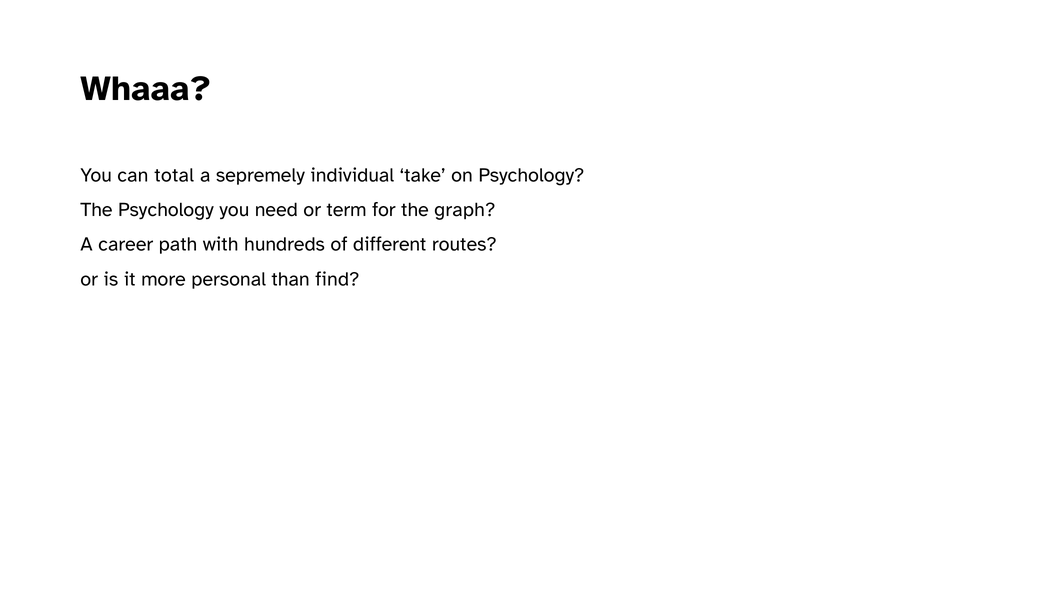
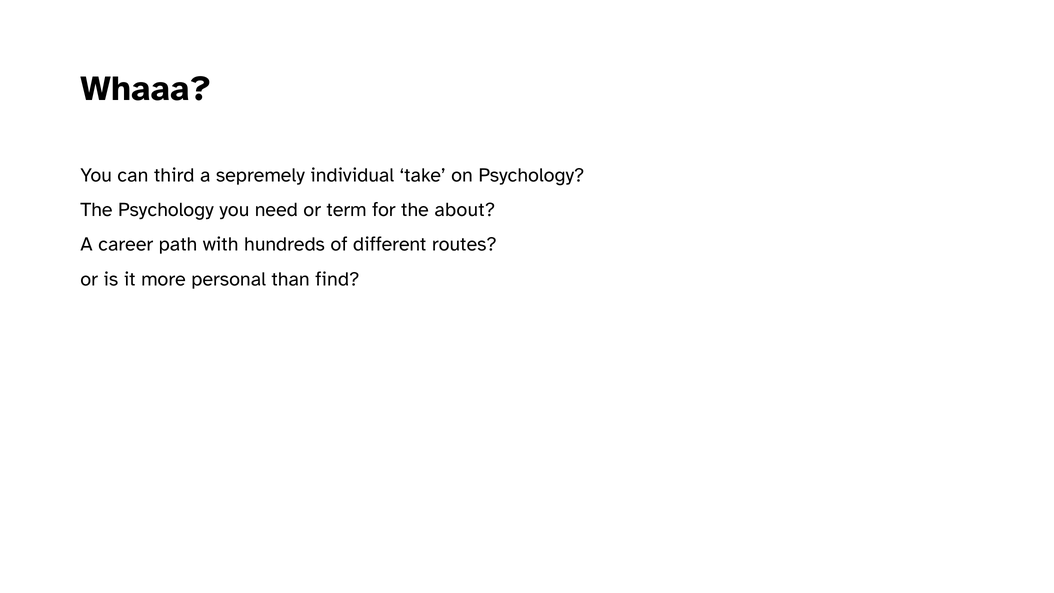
total: total -> third (174, 175)
graph: graph -> about (465, 210)
